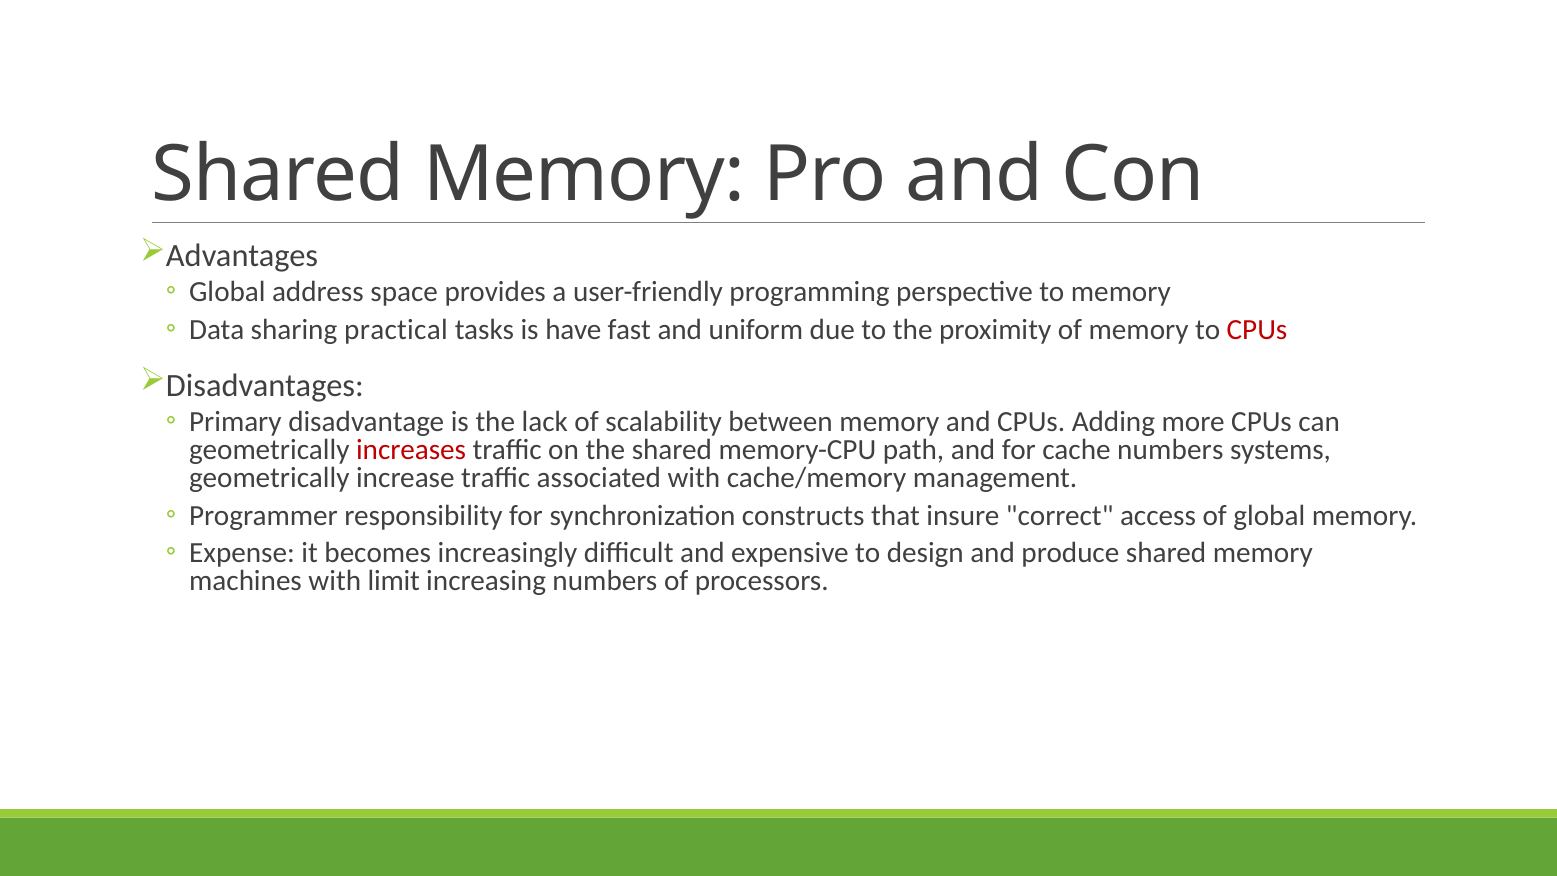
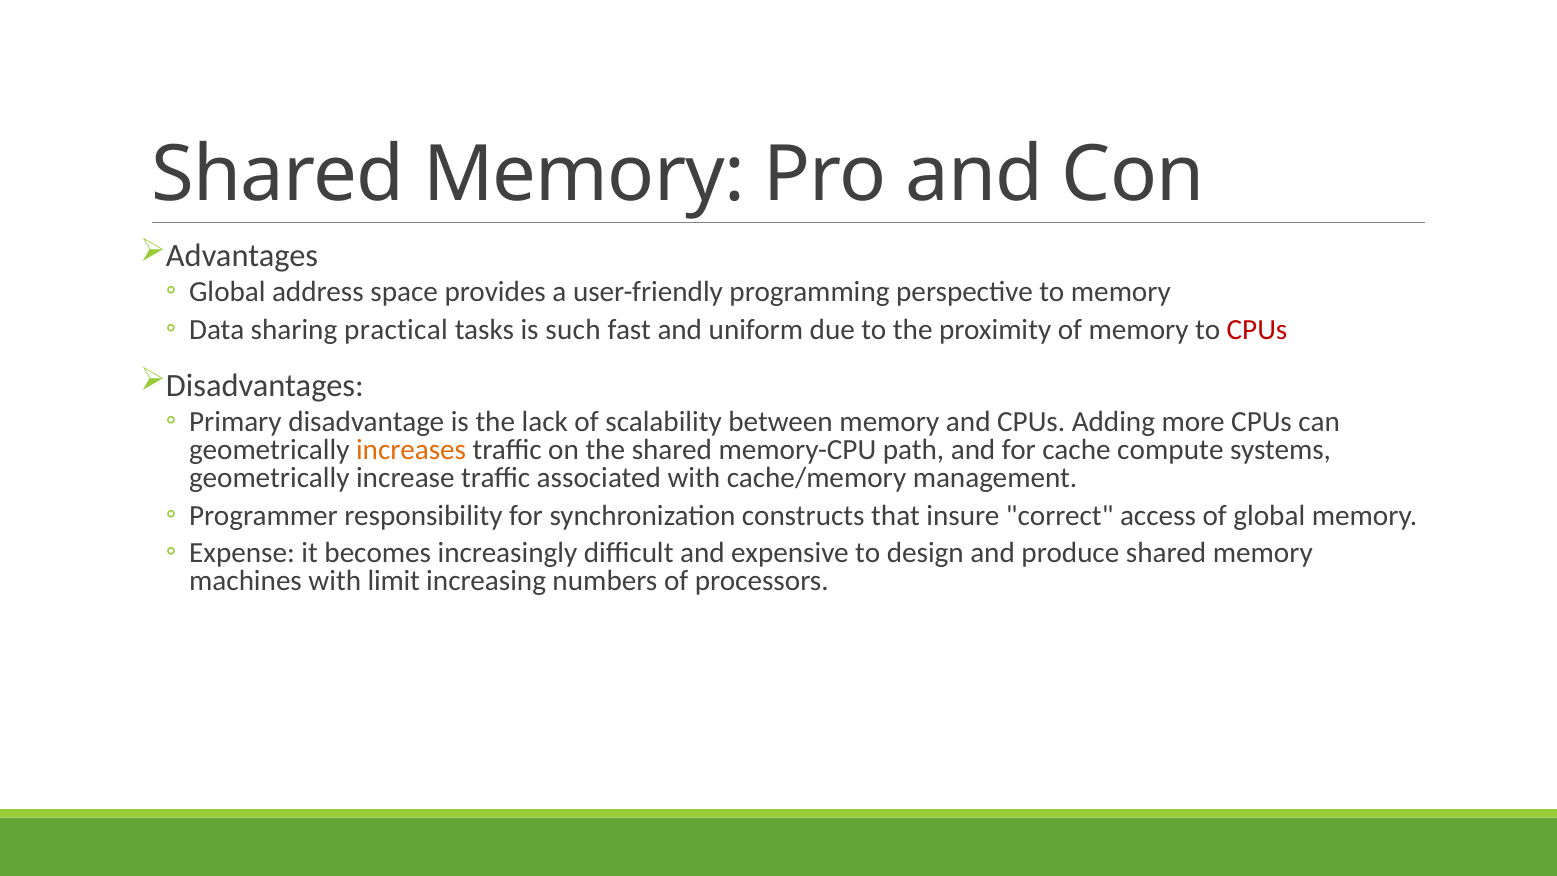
have: have -> such (573, 330)
increases colour: red -> orange (411, 450)
cache numbers: numbers -> compute (1170, 450)
